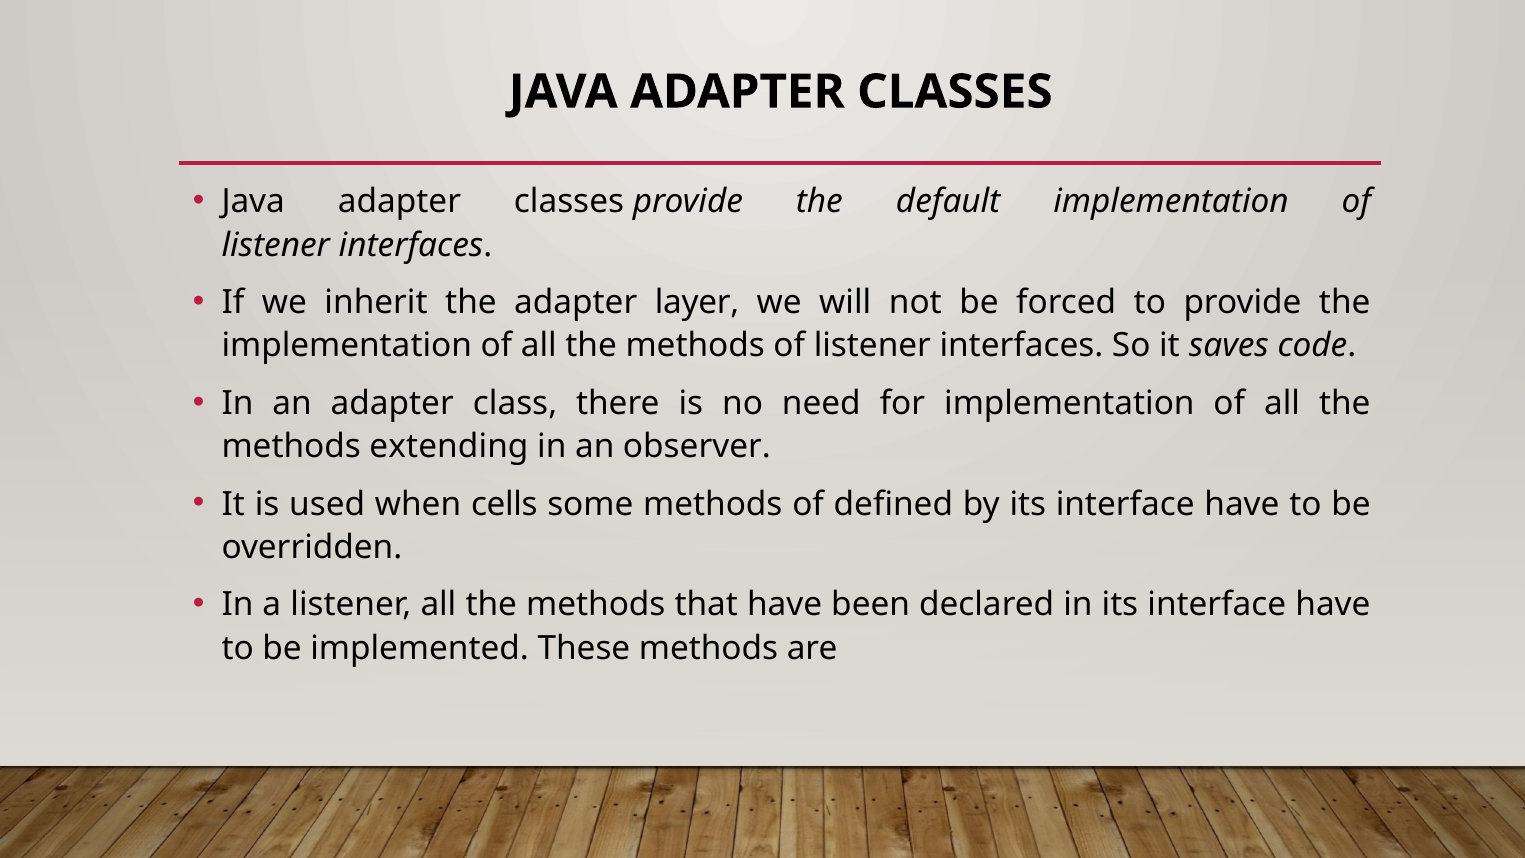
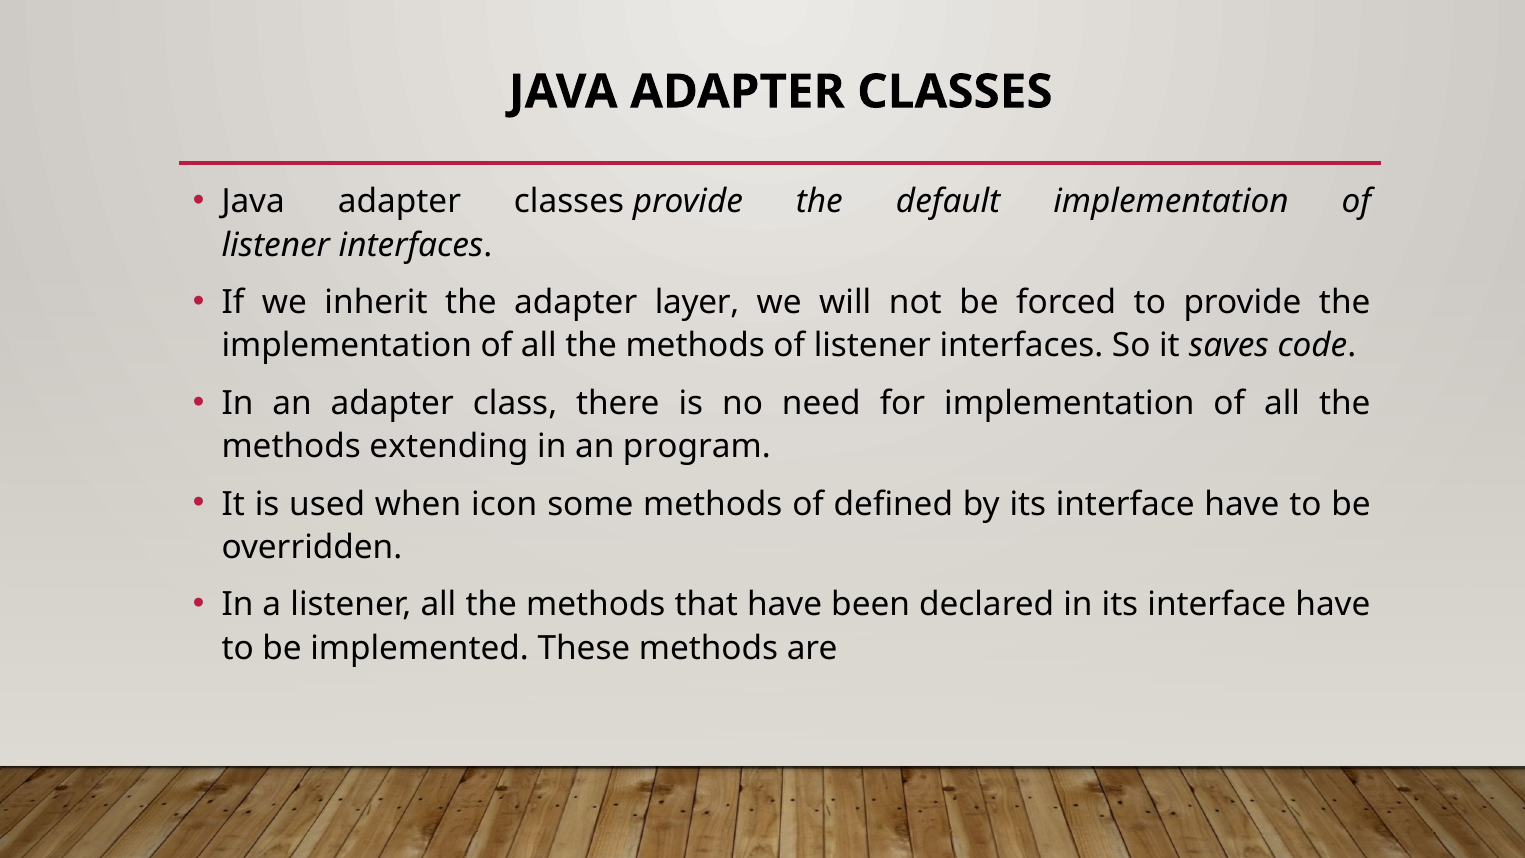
observer: observer -> program (697, 446)
cells: cells -> icon (504, 504)
